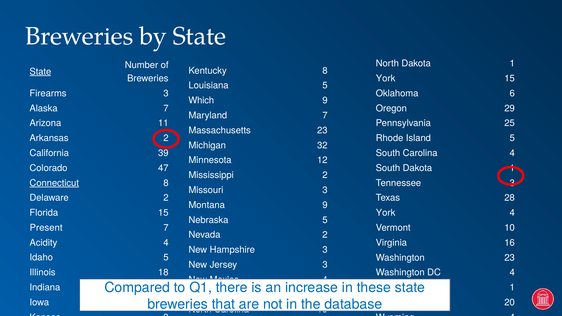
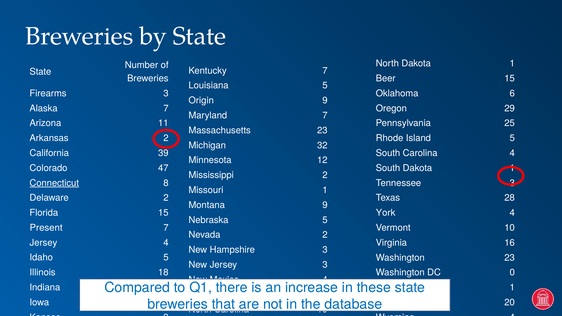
Kentucky 8: 8 -> 7 (325, 71)
State underline: present -> none (40, 72)
York: York -> Beer (386, 78)
Which: Which -> Origin (201, 101)
Missouri 3: 3 -> 1 (325, 190)
Acidity: Acidity -> Jersey (43, 243)
DC 4: 4 -> 0 (512, 273)
